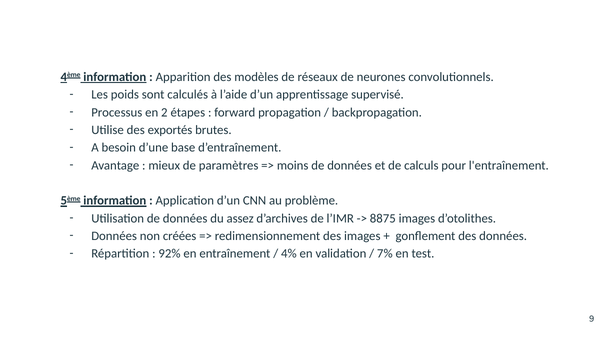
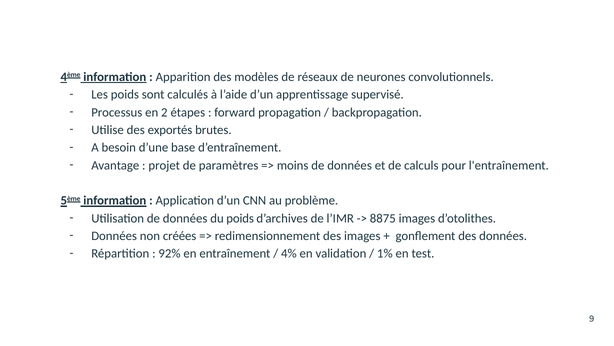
mieux: mieux -> projet (164, 165)
du assez: assez -> poids (240, 218)
7%: 7% -> 1% (385, 253)
